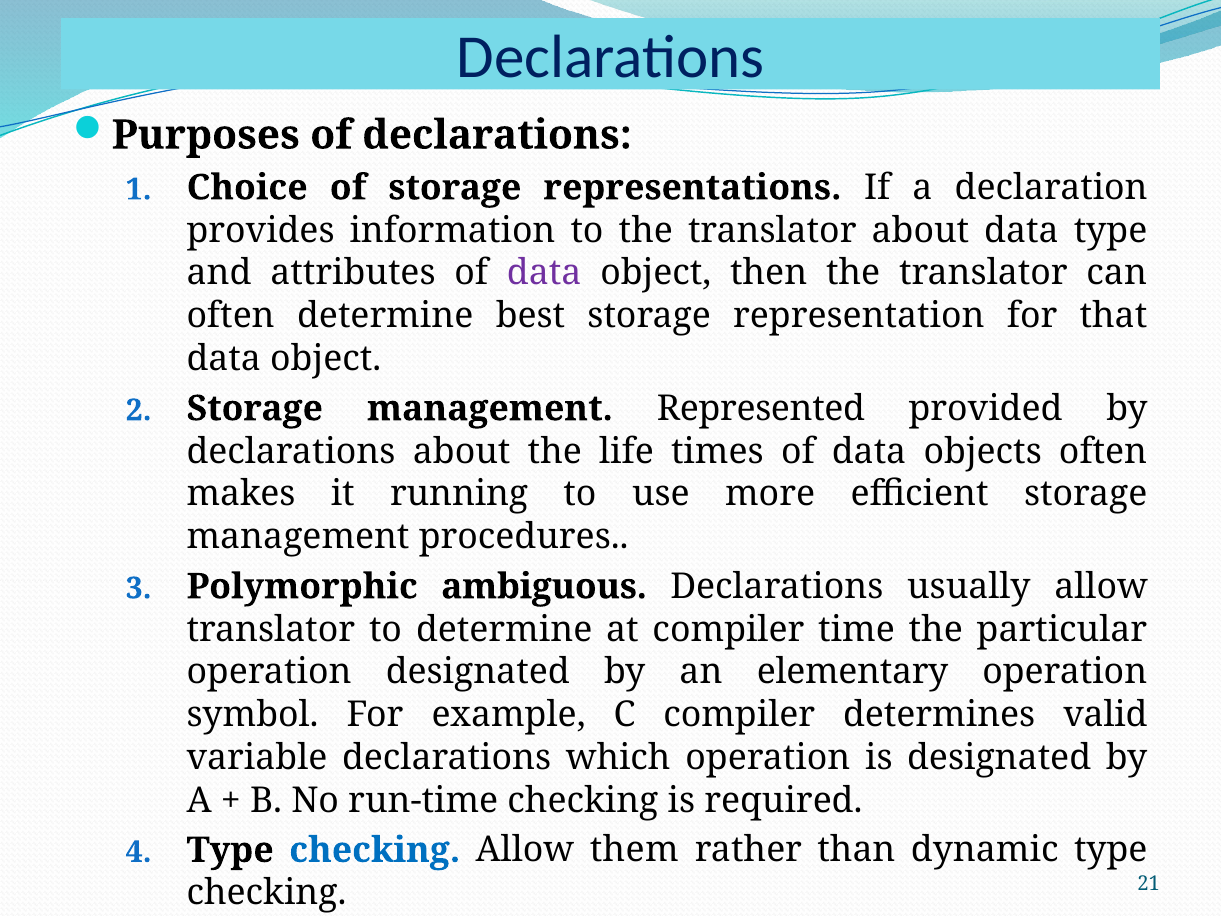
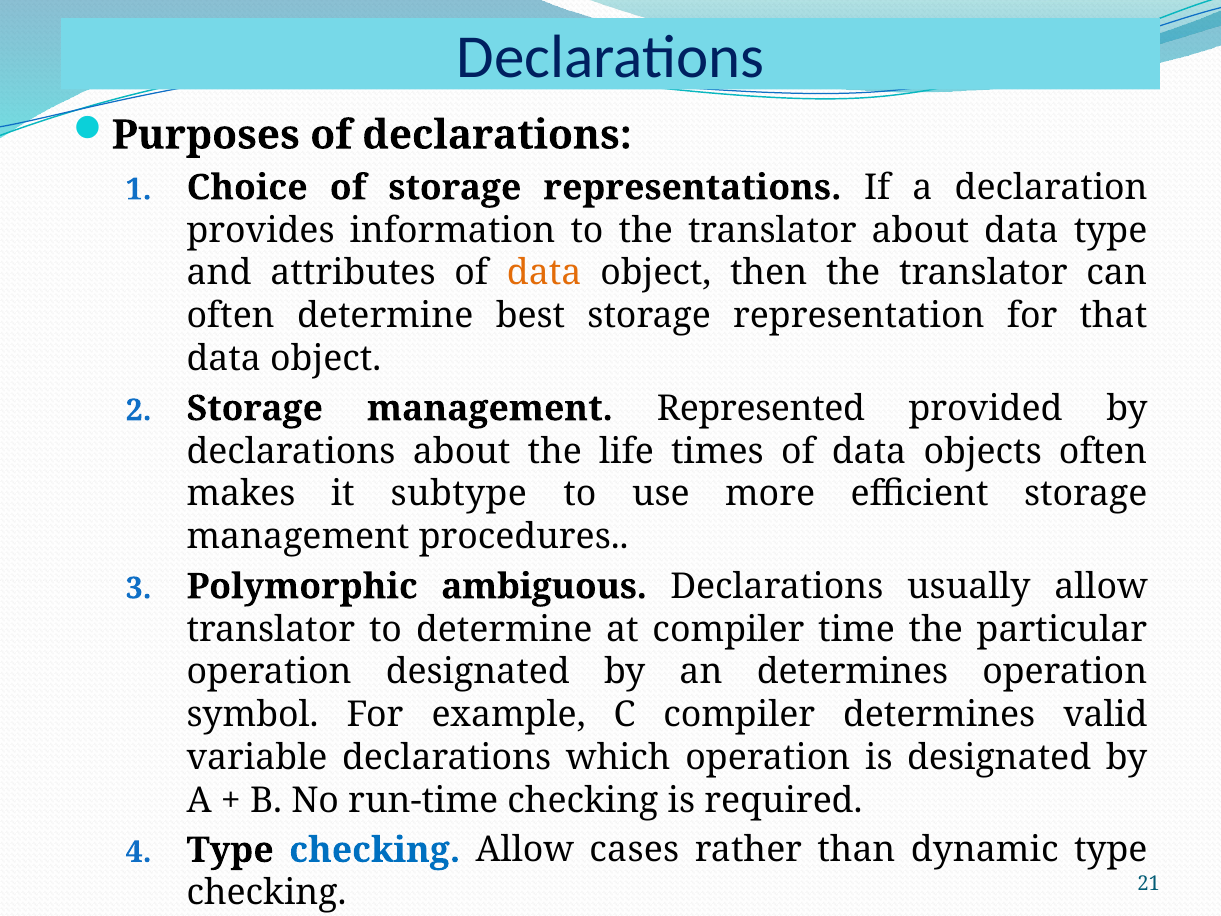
data colour: purple -> orange (544, 273)
running: running -> subtype (459, 494)
an elementary: elementary -> determines (852, 672)
them: them -> cases (634, 850)
